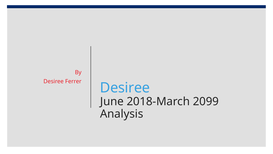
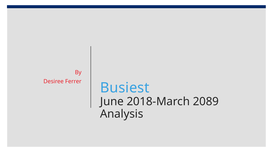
Desiree: Desiree -> Busiest (125, 87)
2099: 2099 -> 2089 (206, 101)
